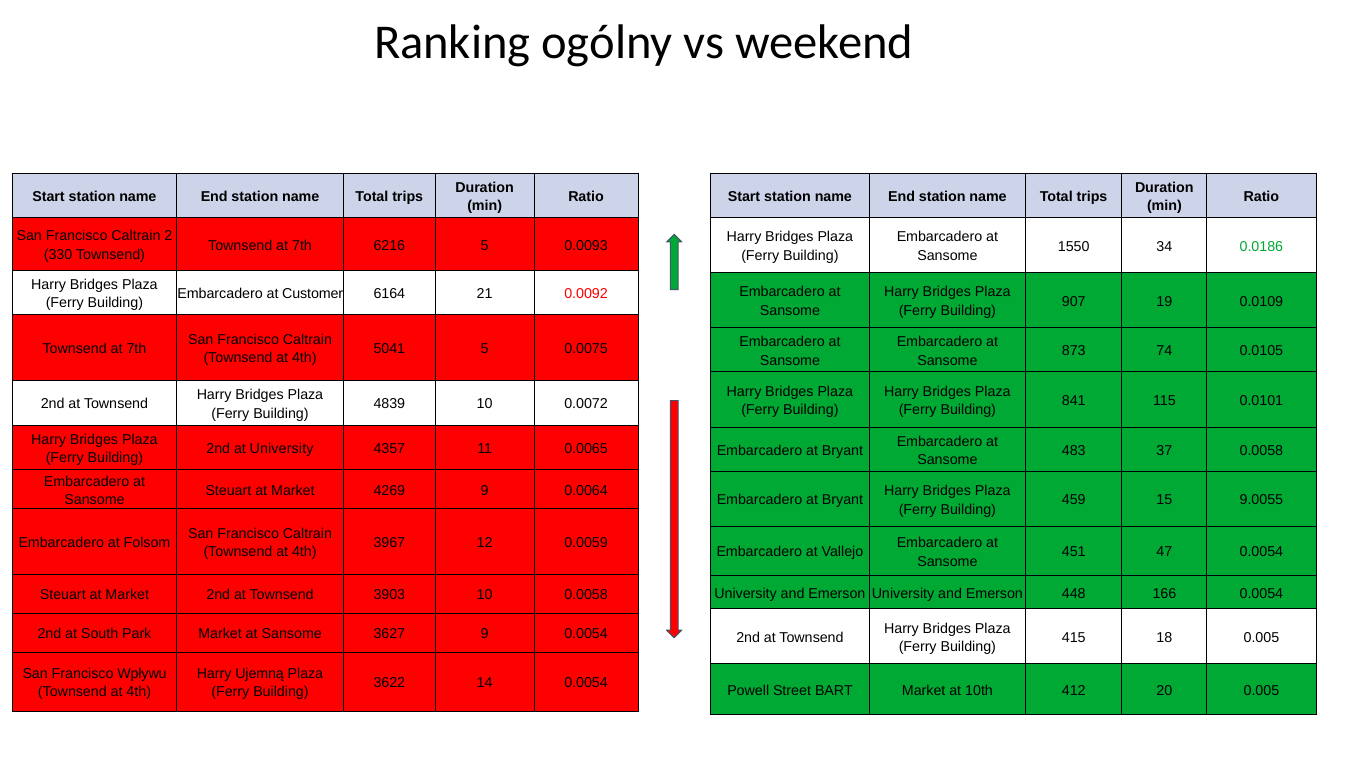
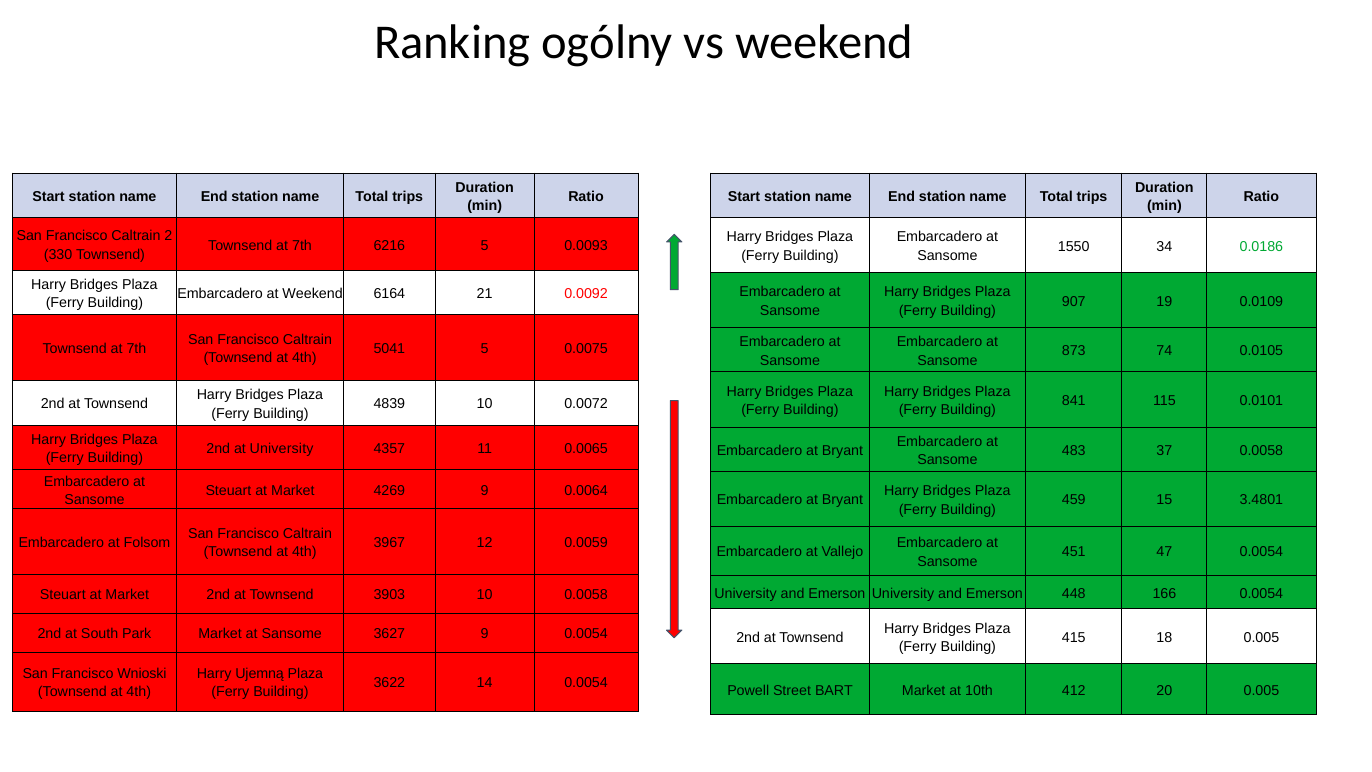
at Customer: Customer -> Weekend (313, 294)
9.0055: 9.0055 -> 3.4801 (1261, 500)
Wpływu: Wpływu -> Wnioski (142, 674)
